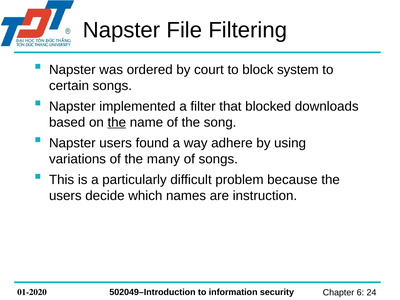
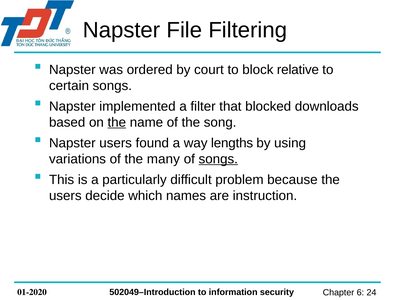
system: system -> relative (298, 70)
adhere: adhere -> lengths (232, 143)
songs underline: none -> present (218, 159)
